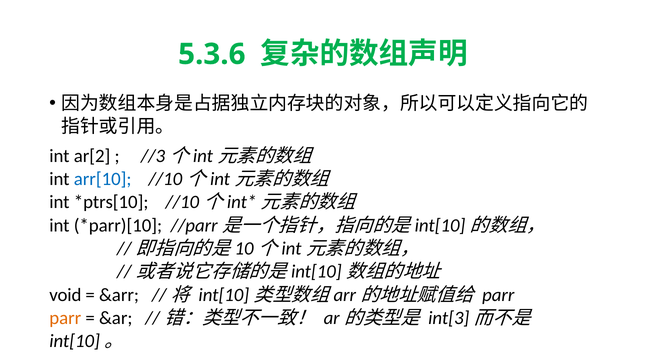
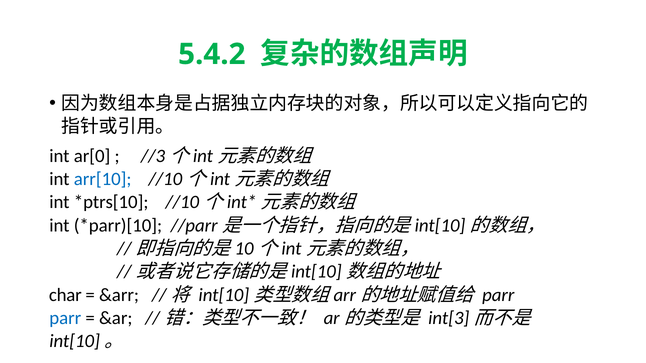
5.3.6: 5.3.6 -> 5.4.2 (212, 54)
ar[2: ar[2 -> ar[0 (92, 156)
void: void -> char (65, 295)
parr colour: orange -> blue (65, 318)
